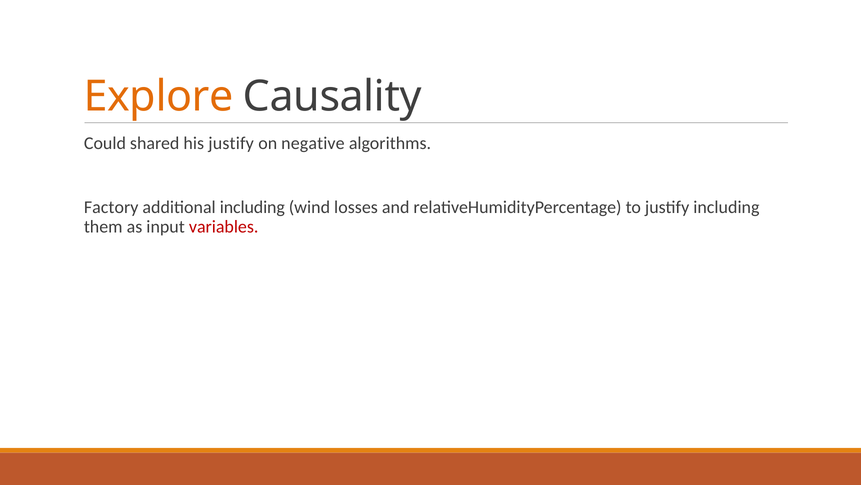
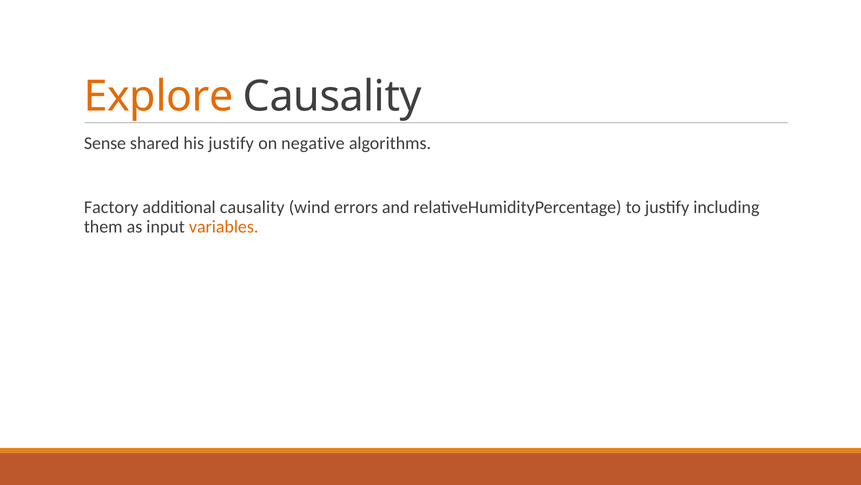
Could: Could -> Sense (105, 143)
additional including: including -> causality (252, 207)
losses: losses -> errors (356, 207)
variables colour: red -> orange (224, 226)
